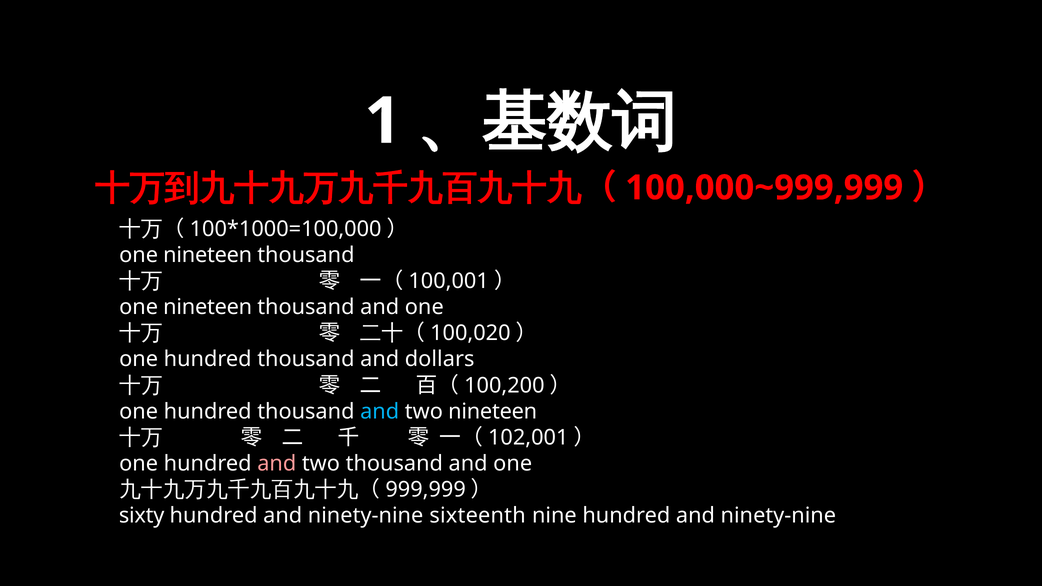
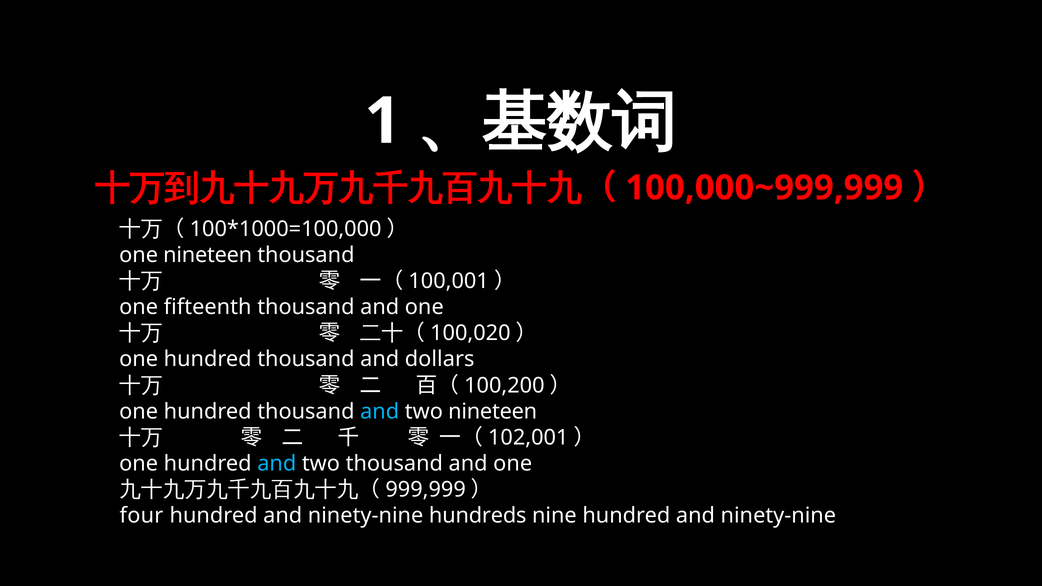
nineteen: nineteen -> fifteenth (208, 307)
and colour: pink -> light blue (277, 464)
sixty: sixty -> four (141, 516)
sixteenth: sixteenth -> hundreds (478, 516)
